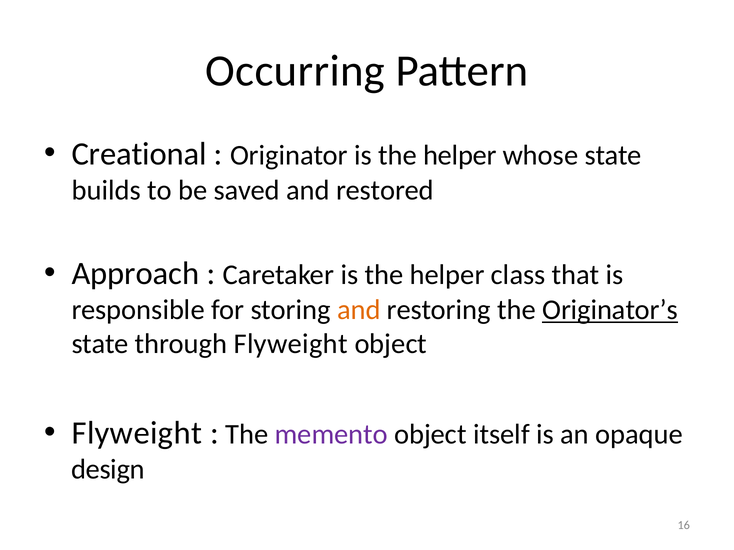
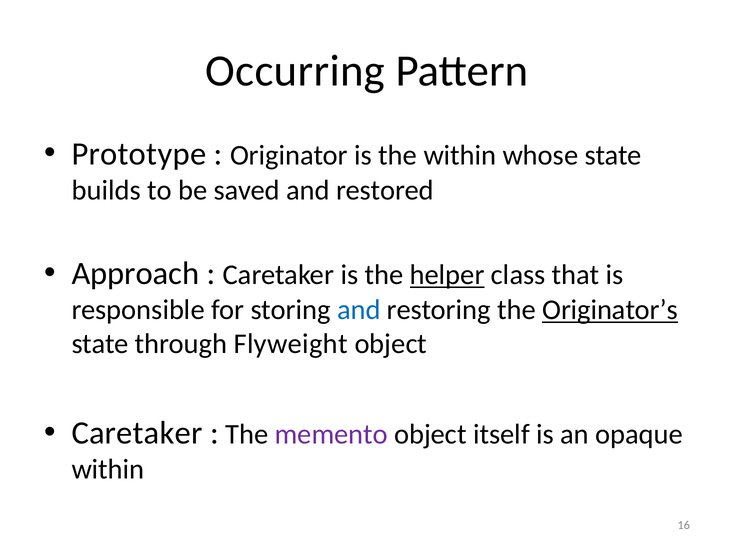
Creational: Creational -> Prototype (139, 154)
Originator is the helper: helper -> within (460, 155)
helper underline: none -> present (447, 275)
and colour: orange -> blue (359, 310)
Flyweight: Flyweight -> Caretaker (137, 434)
design: design -> within (108, 470)
